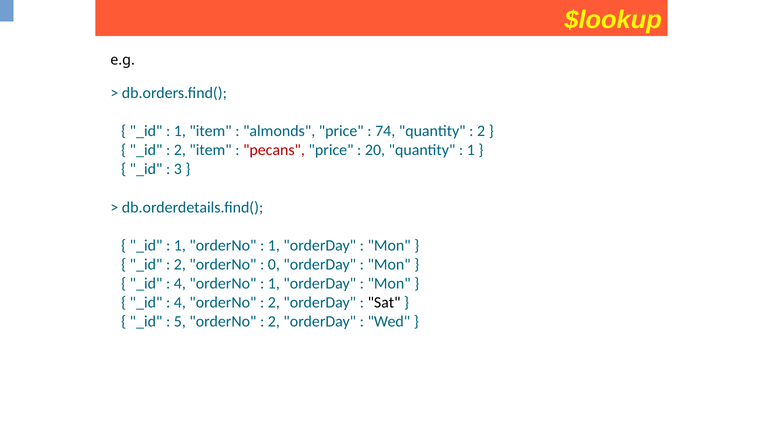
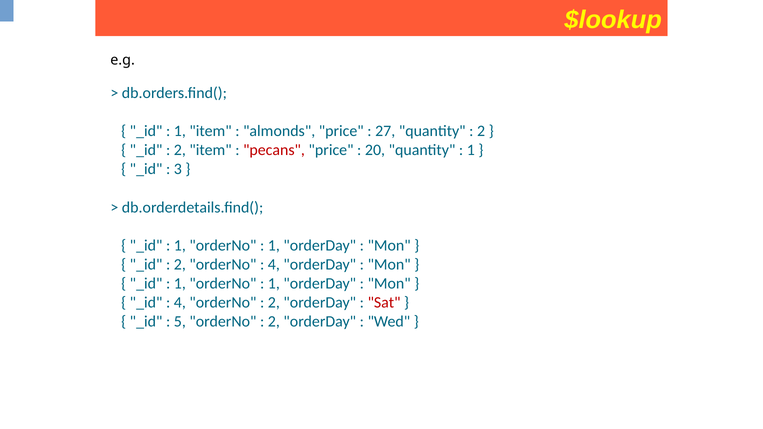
74: 74 -> 27 (385, 131)
0: 0 -> 4 (274, 265)
4: 4 -> 1 (180, 284)
Sat colour: black -> red (384, 303)
